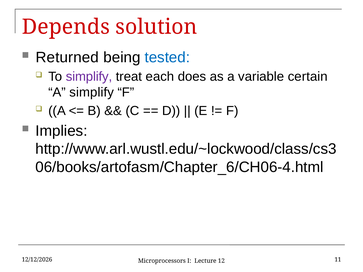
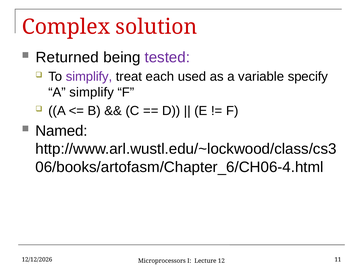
Depends: Depends -> Complex (66, 27)
tested colour: blue -> purple (167, 57)
does: does -> used (192, 77)
certain: certain -> specify (308, 77)
Implies: Implies -> Named (62, 131)
